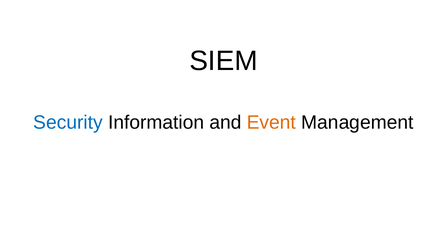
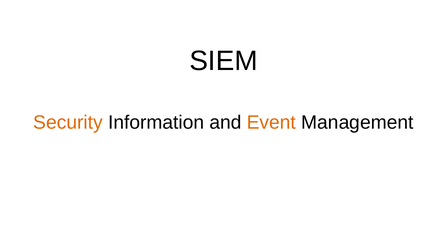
Security colour: blue -> orange (68, 122)
